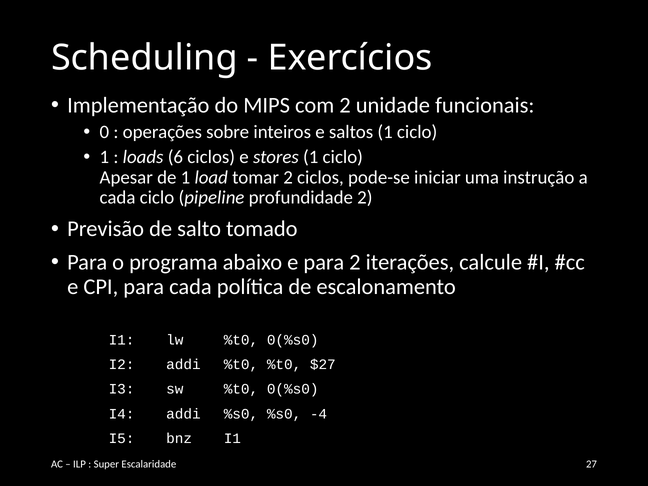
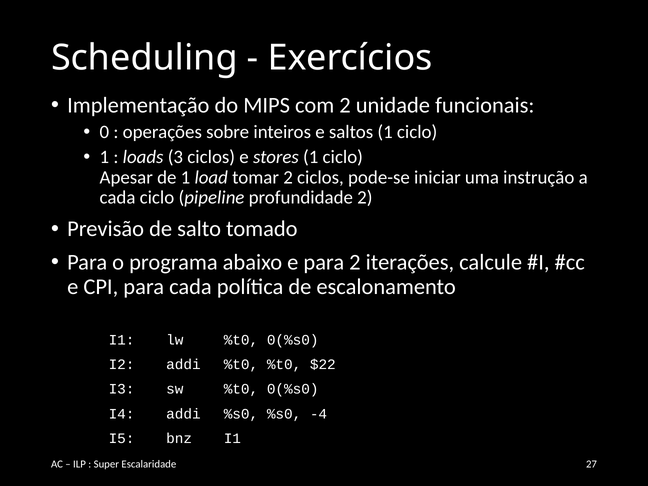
6: 6 -> 3 (175, 157)
$27: $27 -> $22 (323, 365)
